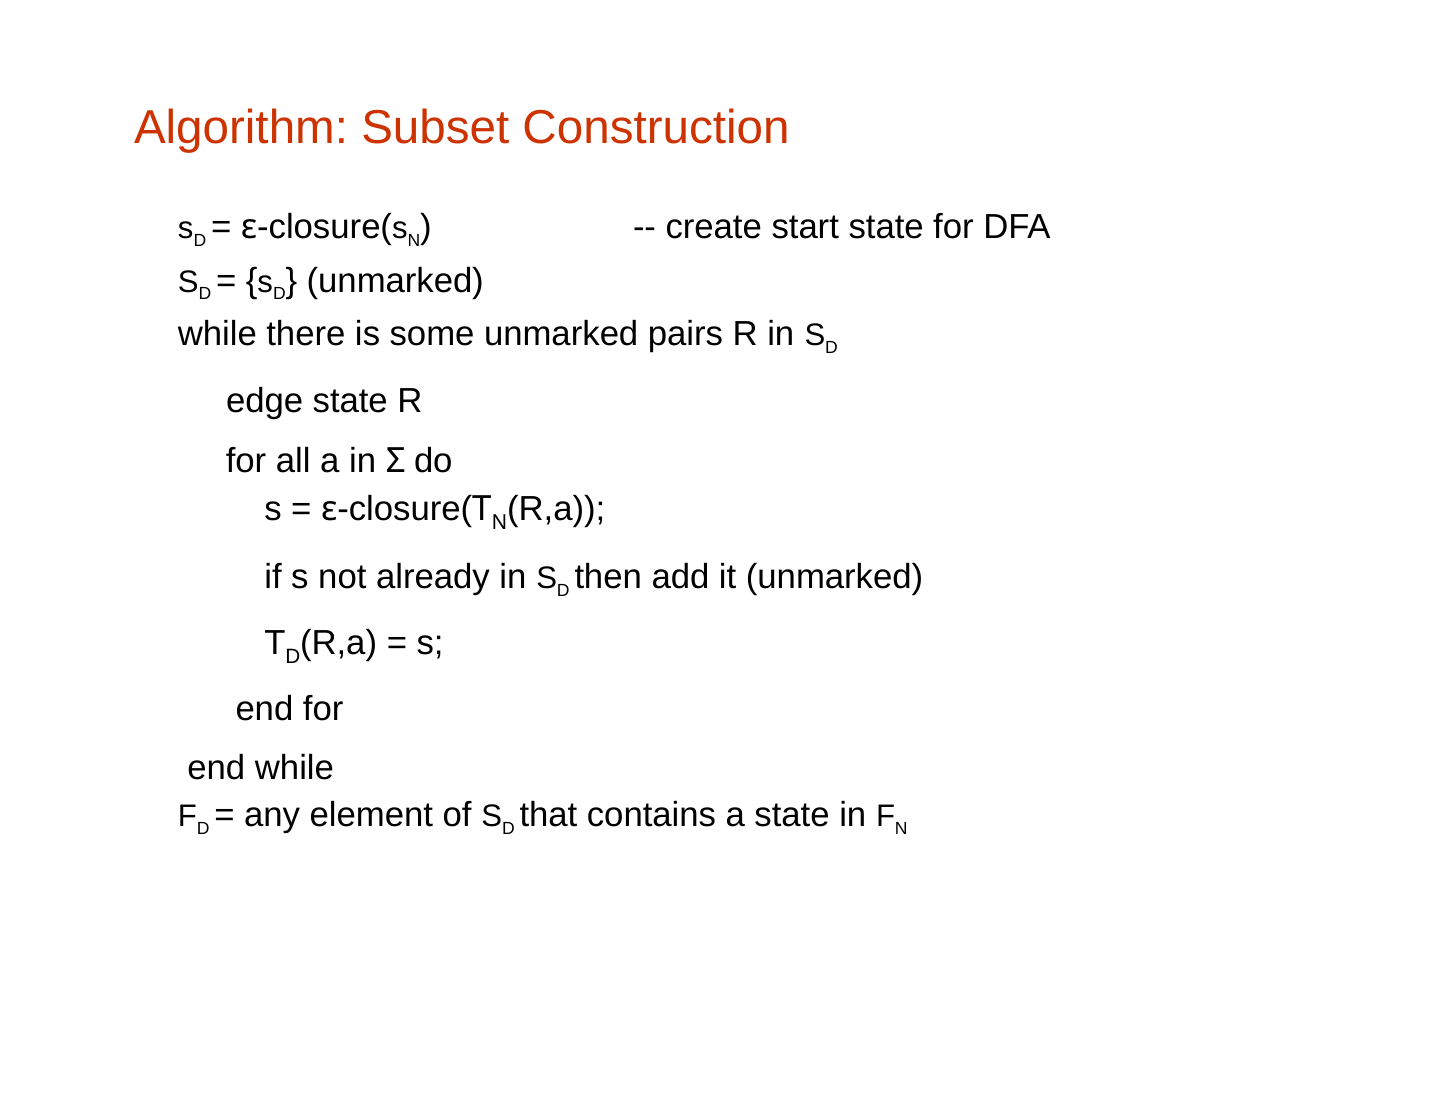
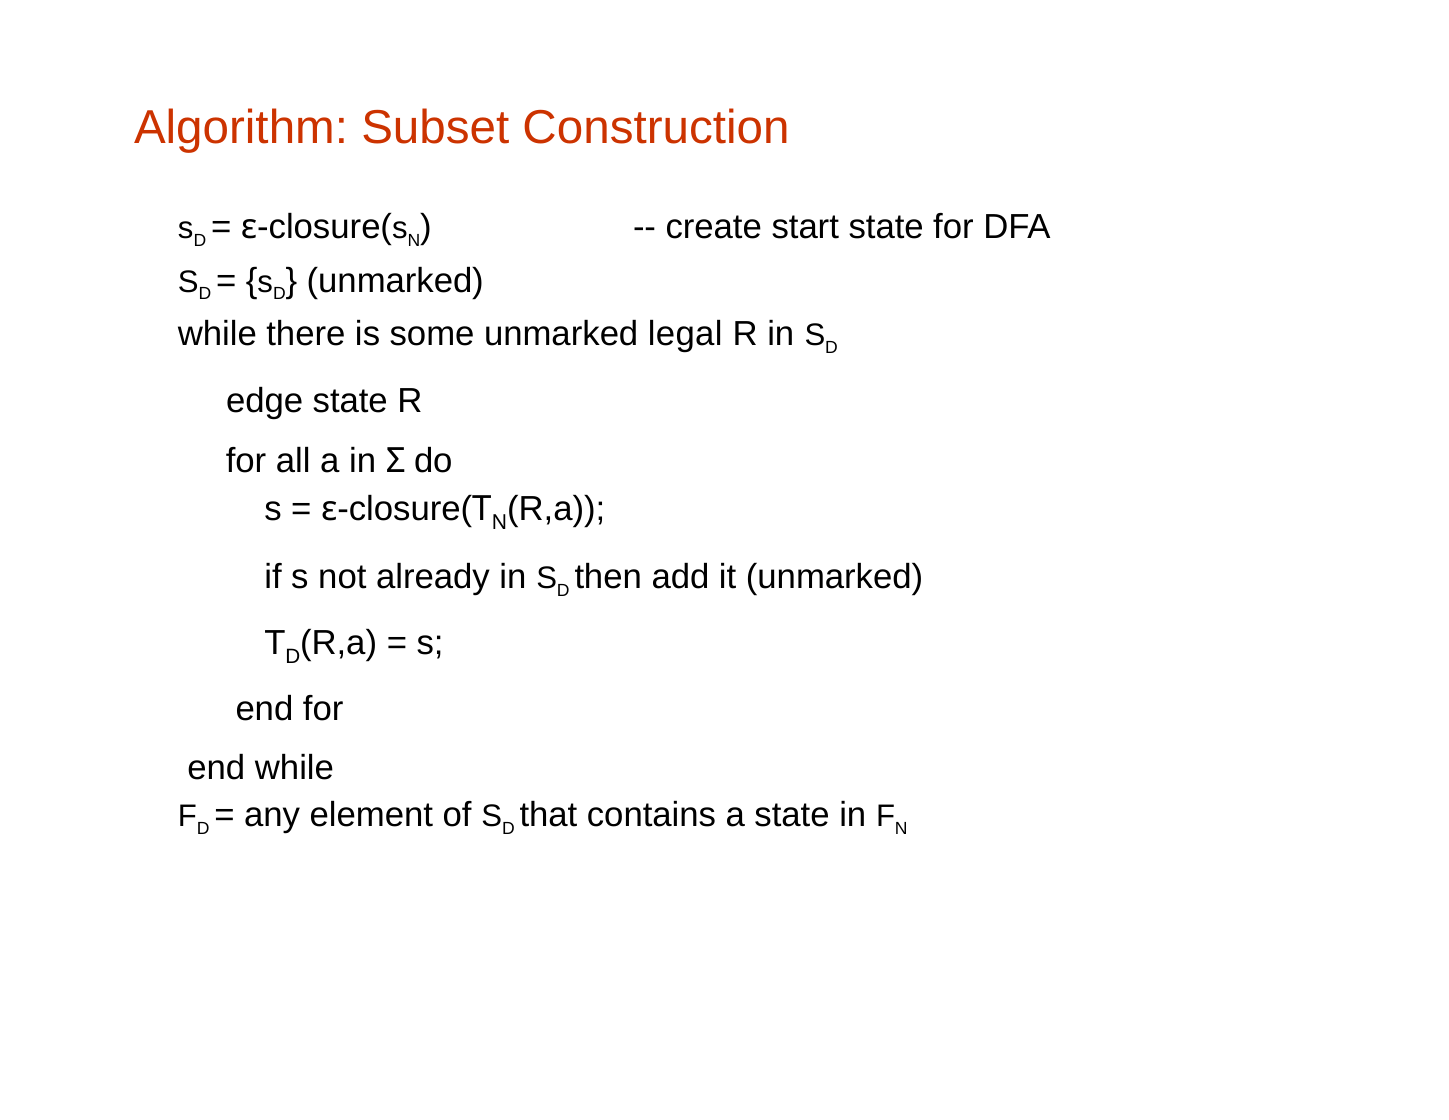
pairs: pairs -> legal (685, 334)
